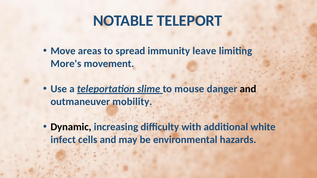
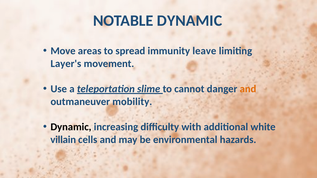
NOTABLE TELEPORT: TELEPORT -> DYNAMIC (190, 21)
More's: More's -> Layer's (66, 64)
mouse: mouse -> cannot (189, 89)
and colour: black -> orange (248, 89)
infect: infect -> villain (63, 140)
